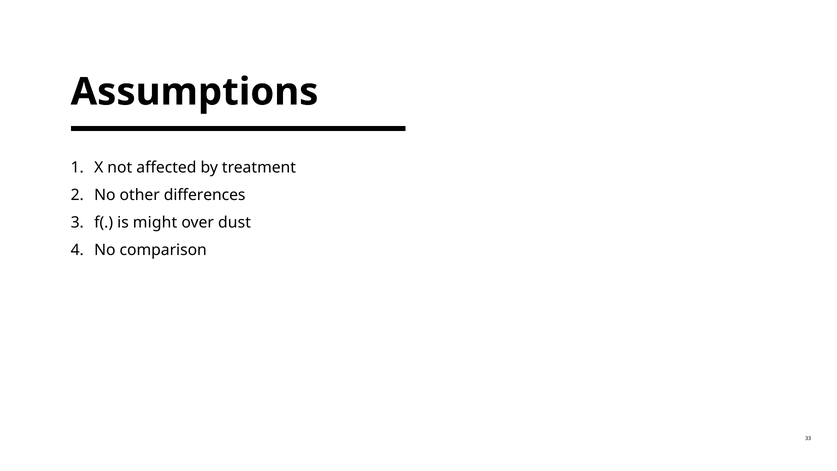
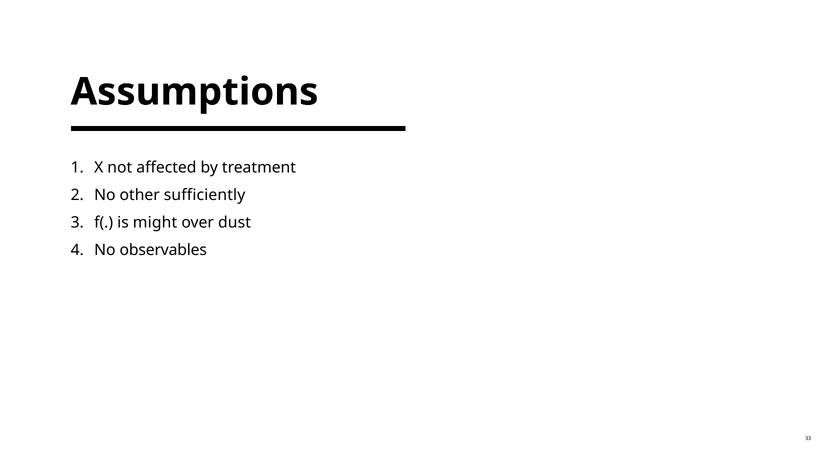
differences: differences -> sufficiently (205, 195)
comparison: comparison -> observables (163, 250)
